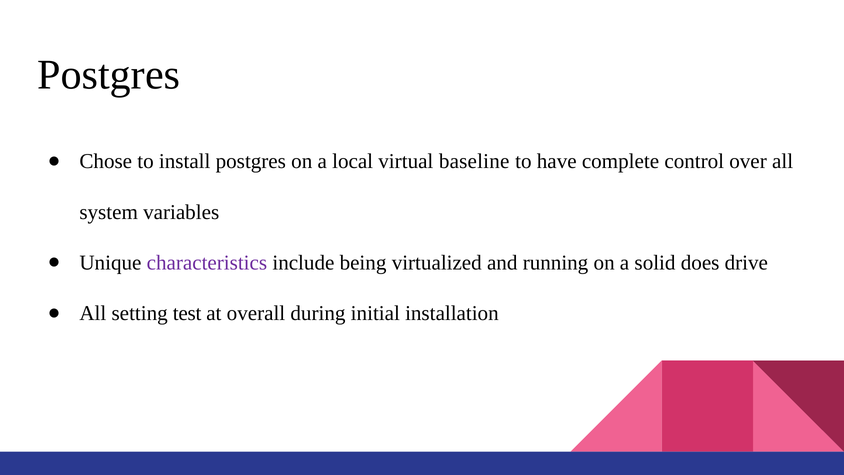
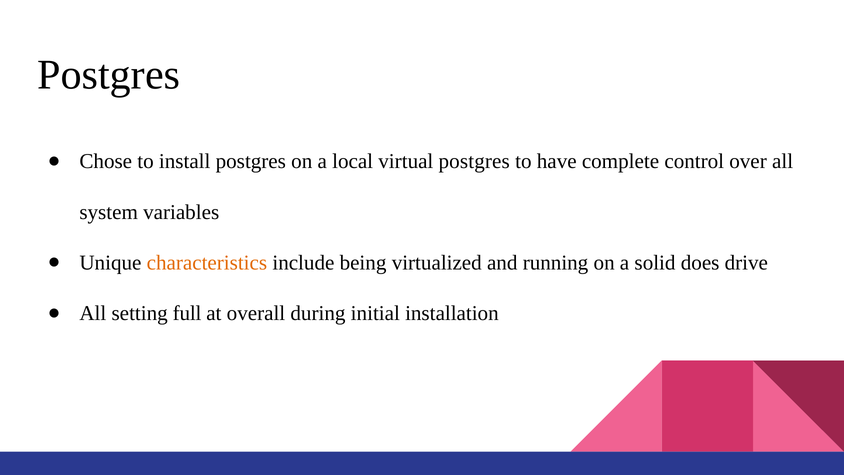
virtual baseline: baseline -> postgres (474, 161)
characteristics colour: purple -> orange (207, 263)
test: test -> full (187, 313)
